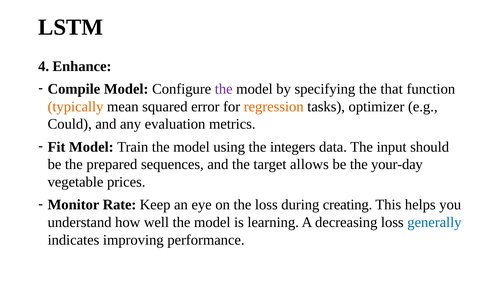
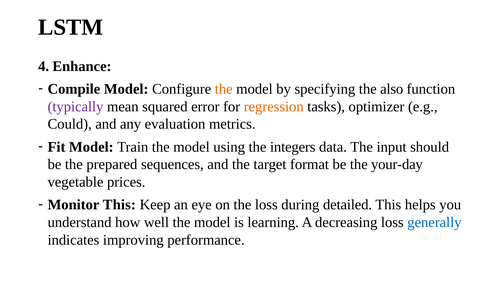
the colour: purple -> orange (224, 89)
that: that -> also (392, 89)
typically colour: orange -> purple (75, 106)
allows: allows -> format (310, 164)
Monitor Rate: Rate -> This (119, 205)
creating: creating -> detailed (348, 205)
